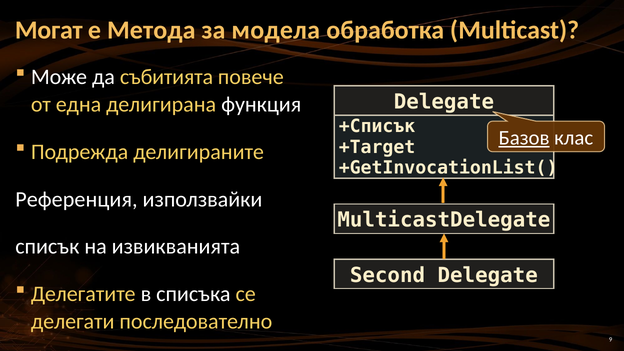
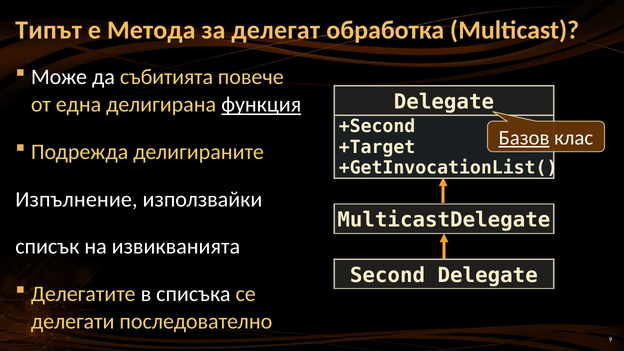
Могат: Могат -> Типът (49, 30)
модела: модела -> делегат (276, 30)
функция underline: none -> present (261, 105)
+Списък: +Списък -> +Second (377, 126)
Референция: Референция -> Изпълнение (76, 199)
